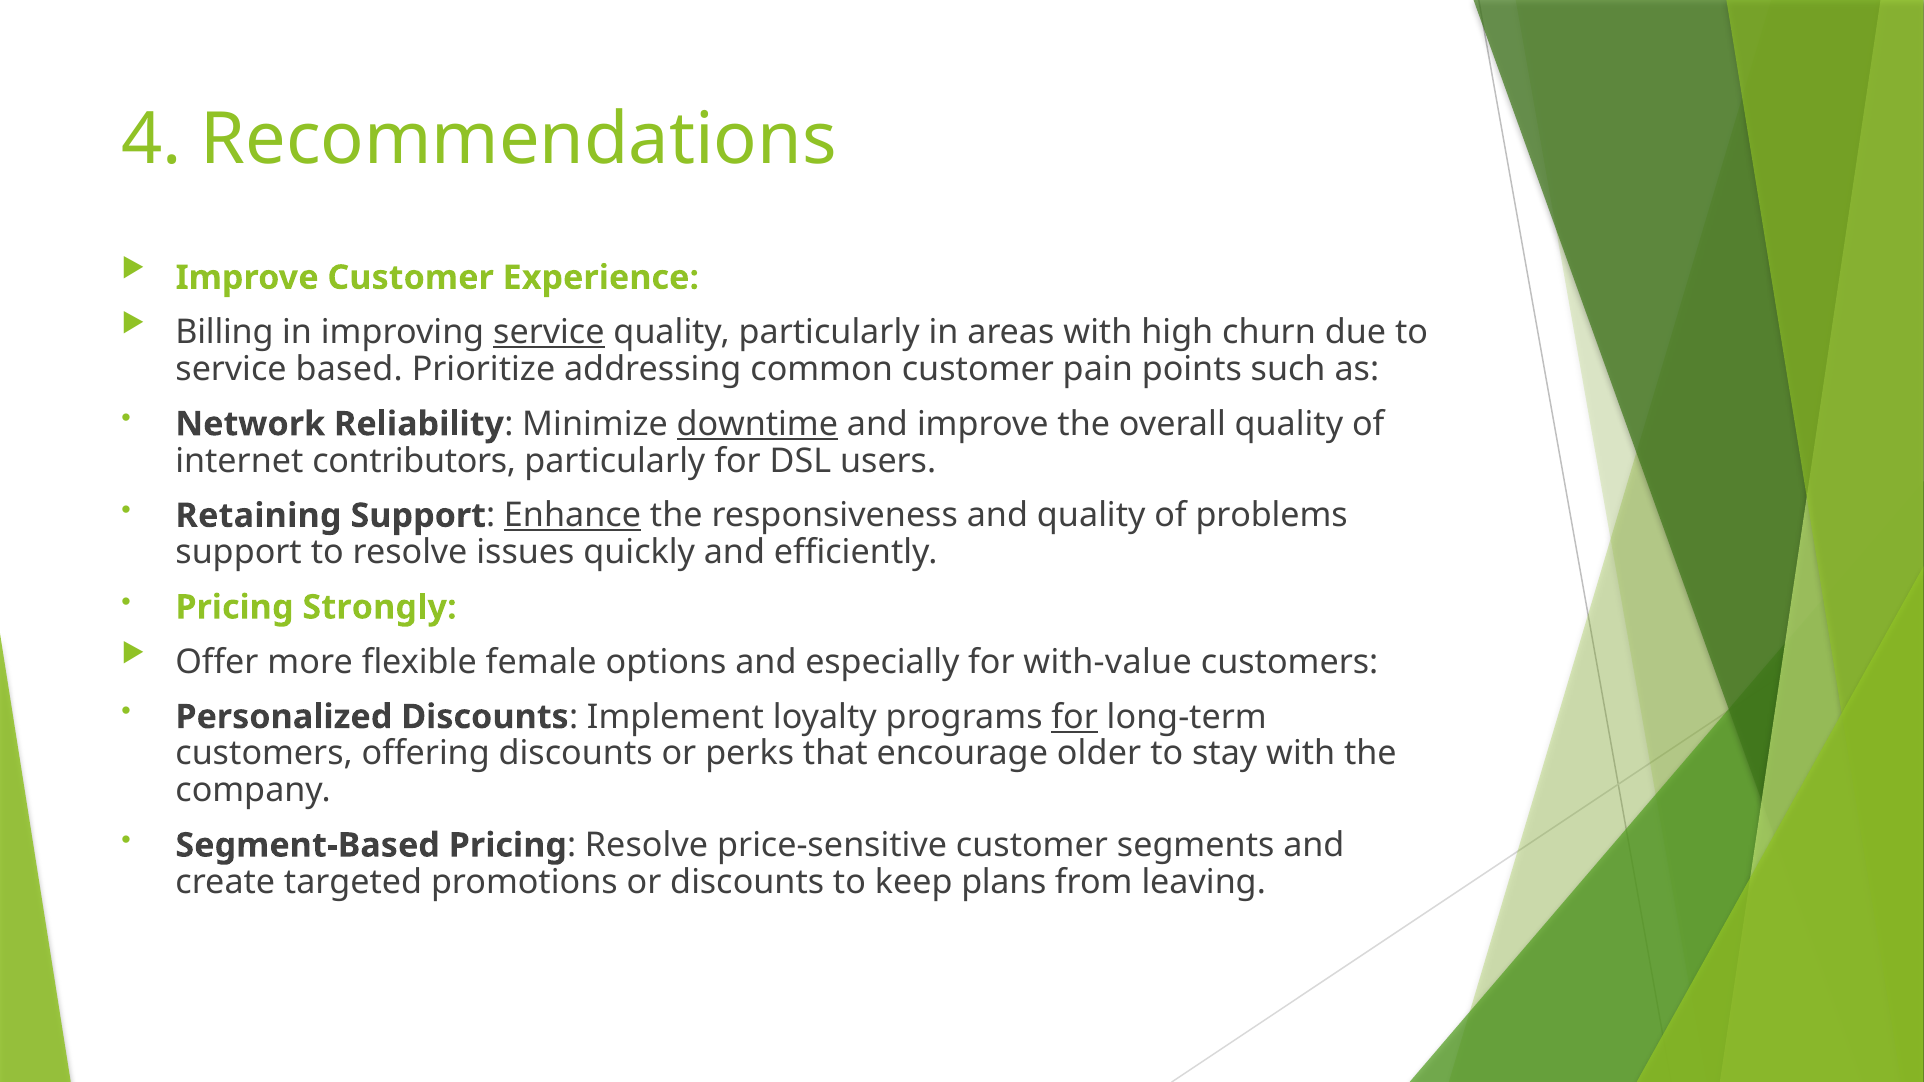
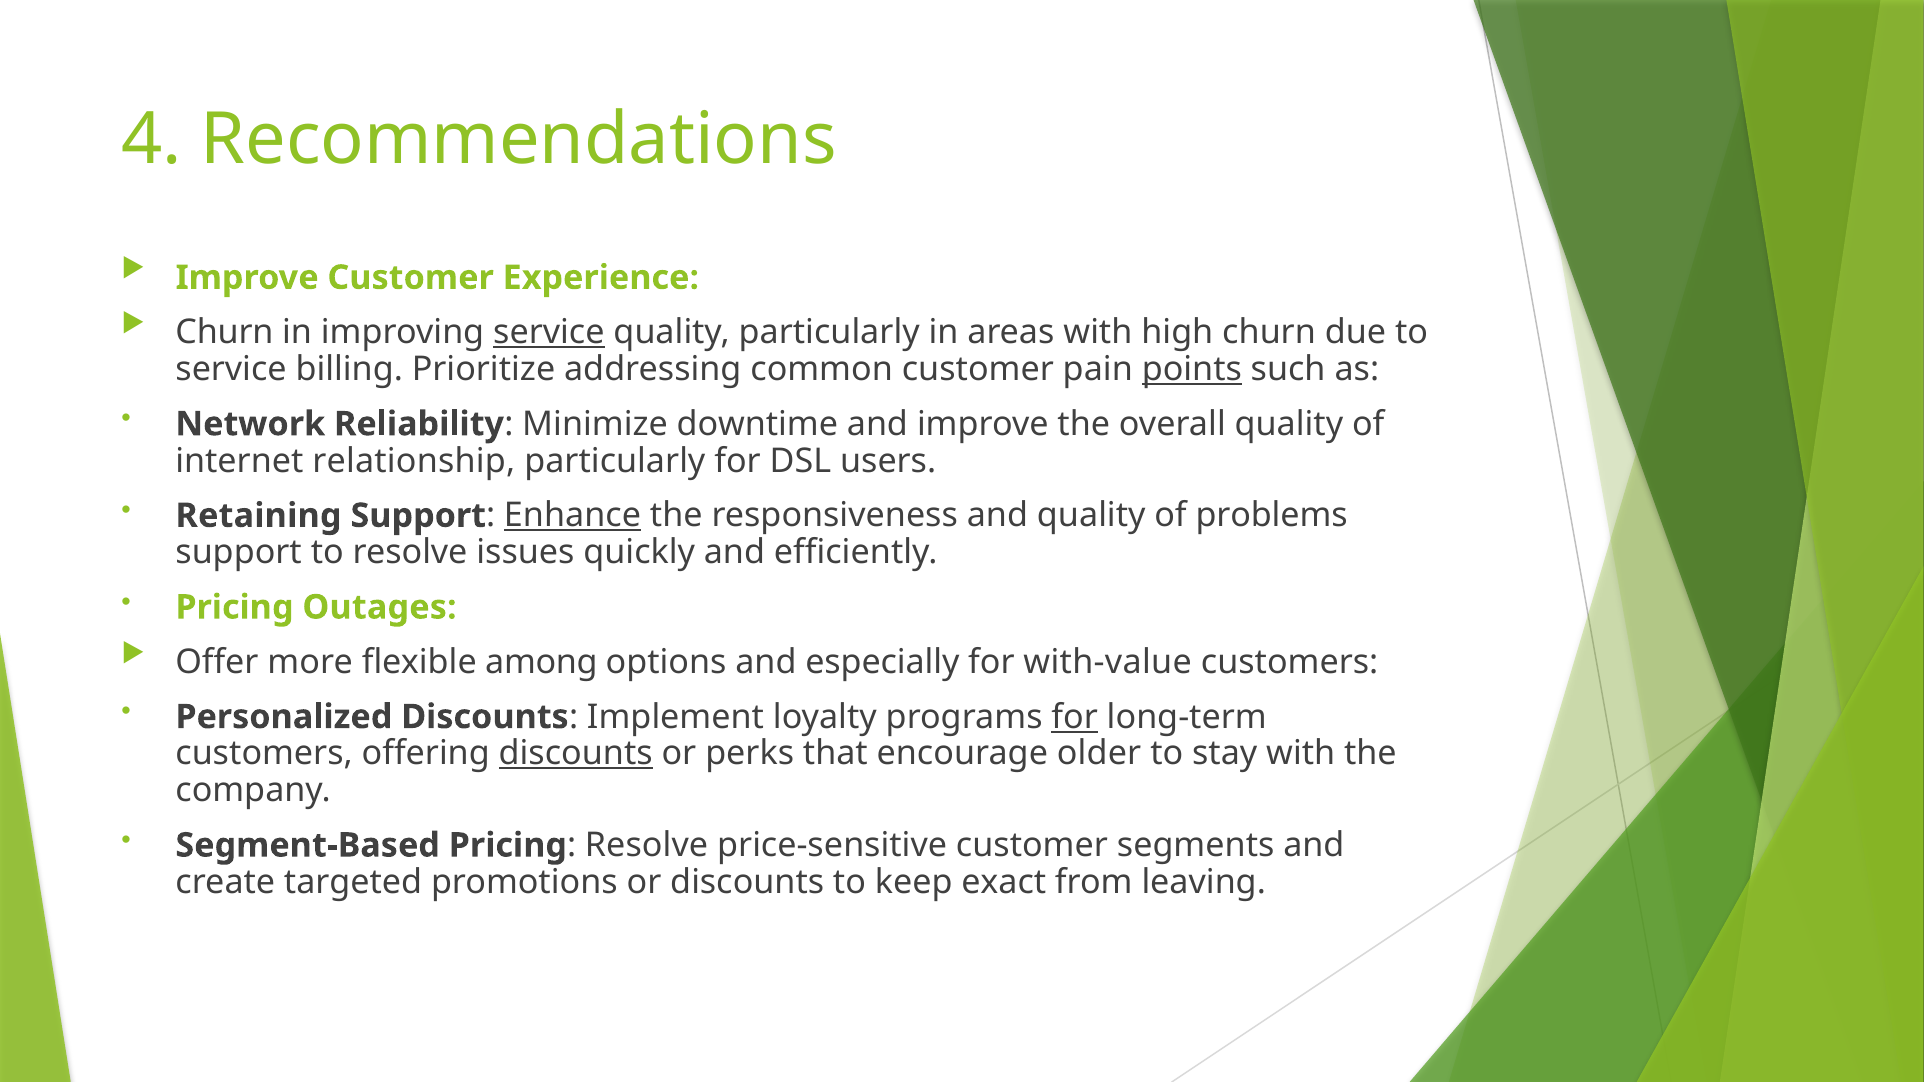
Billing: Billing -> Churn (224, 333)
based: based -> billing (349, 369)
points underline: none -> present (1192, 369)
downtime underline: present -> none (757, 424)
contributors: contributors -> relationship (414, 461)
Strongly: Strongly -> Outages (380, 607)
female: female -> among (541, 662)
discounts underline: none -> present (576, 754)
plans: plans -> exact (1004, 882)
